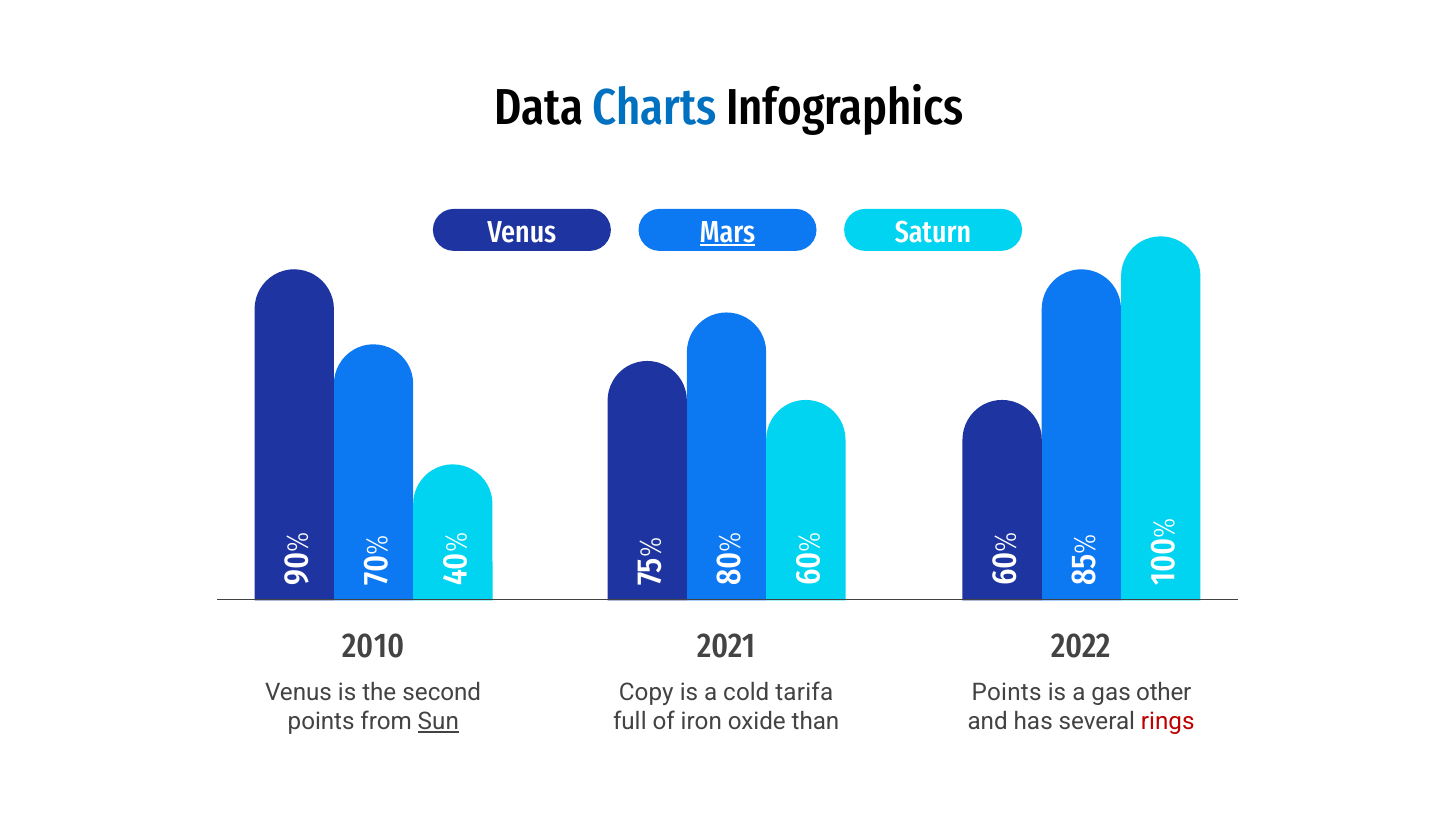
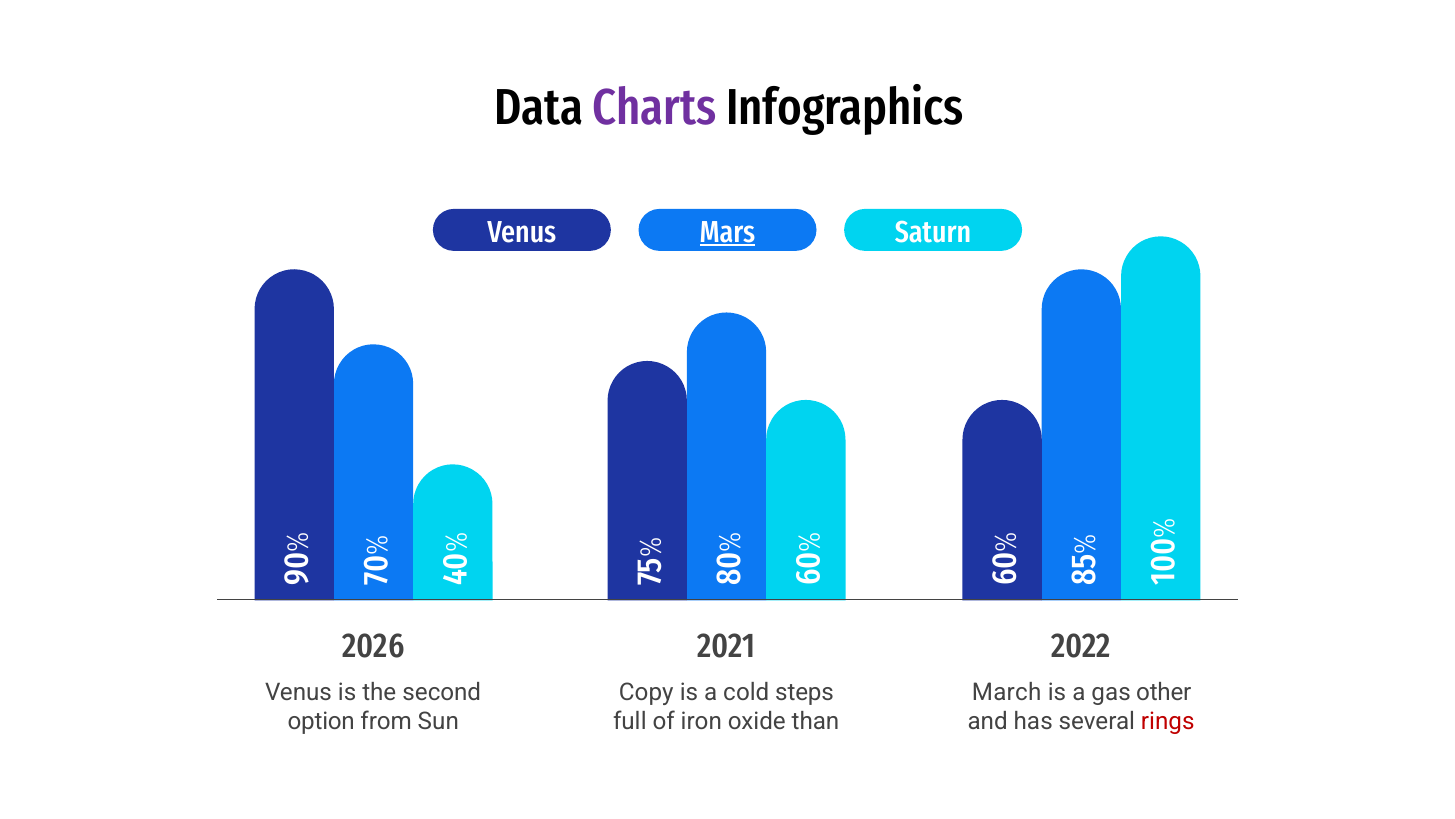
Charts colour: blue -> purple (655, 108)
2010: 2010 -> 2026 (373, 646)
tarifa: tarifa -> steps (805, 692)
Points: Points -> March (1007, 692)
points: points -> option (321, 721)
Sun underline: present -> none (438, 721)
